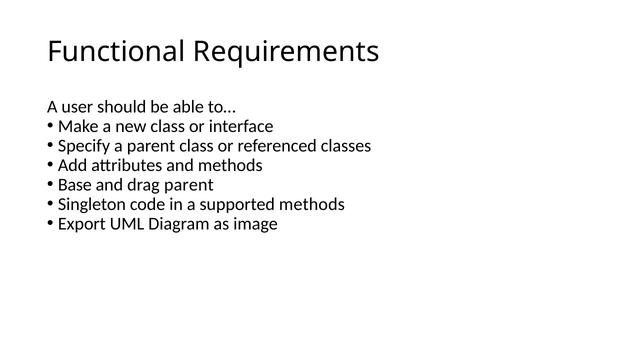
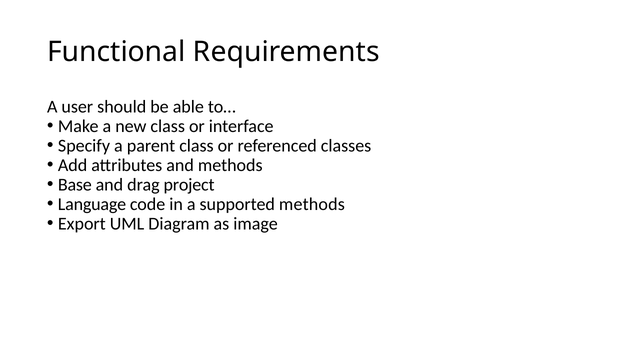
drag parent: parent -> project (189, 184)
Singleton: Singleton -> Language (92, 204)
